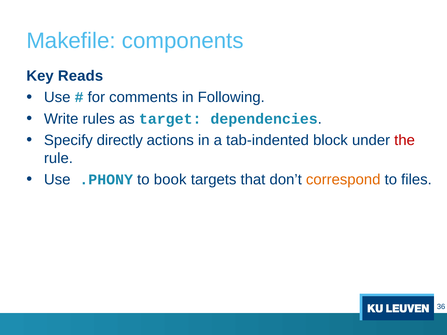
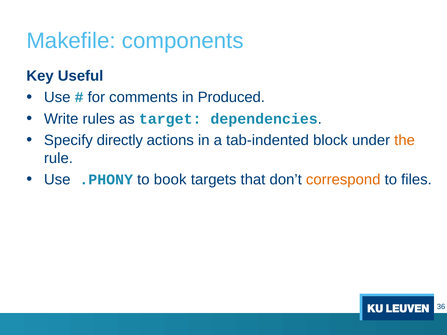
Reads: Reads -> Useful (81, 76)
Following: Following -> Produced (231, 97)
the colour: red -> orange (405, 140)
